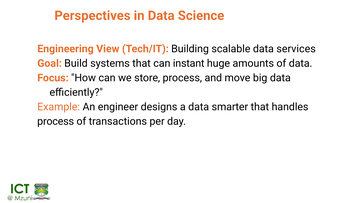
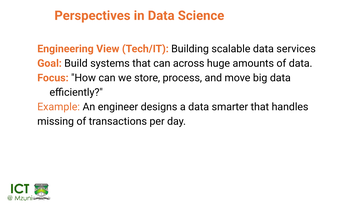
instant: instant -> across (189, 63)
process: process -> missing (56, 121)
